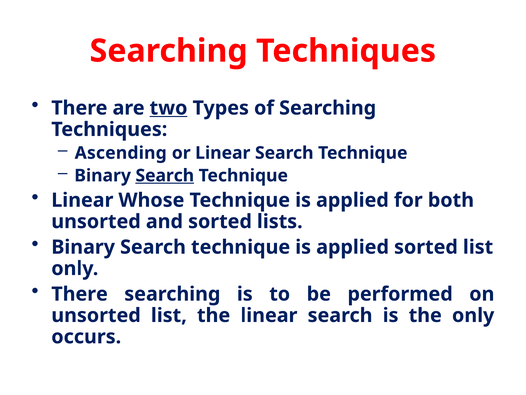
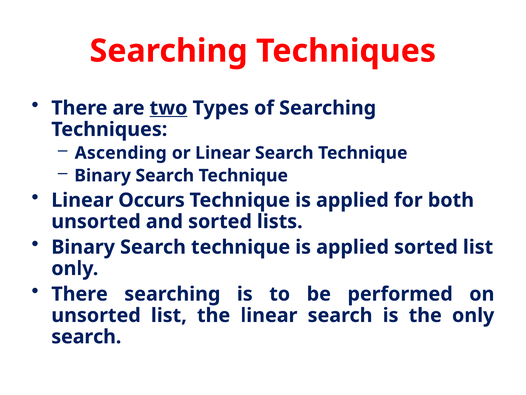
Search underline: present -> none (165, 175)
Whose: Whose -> Occurs (152, 200)
occurs: occurs -> search (86, 336)
